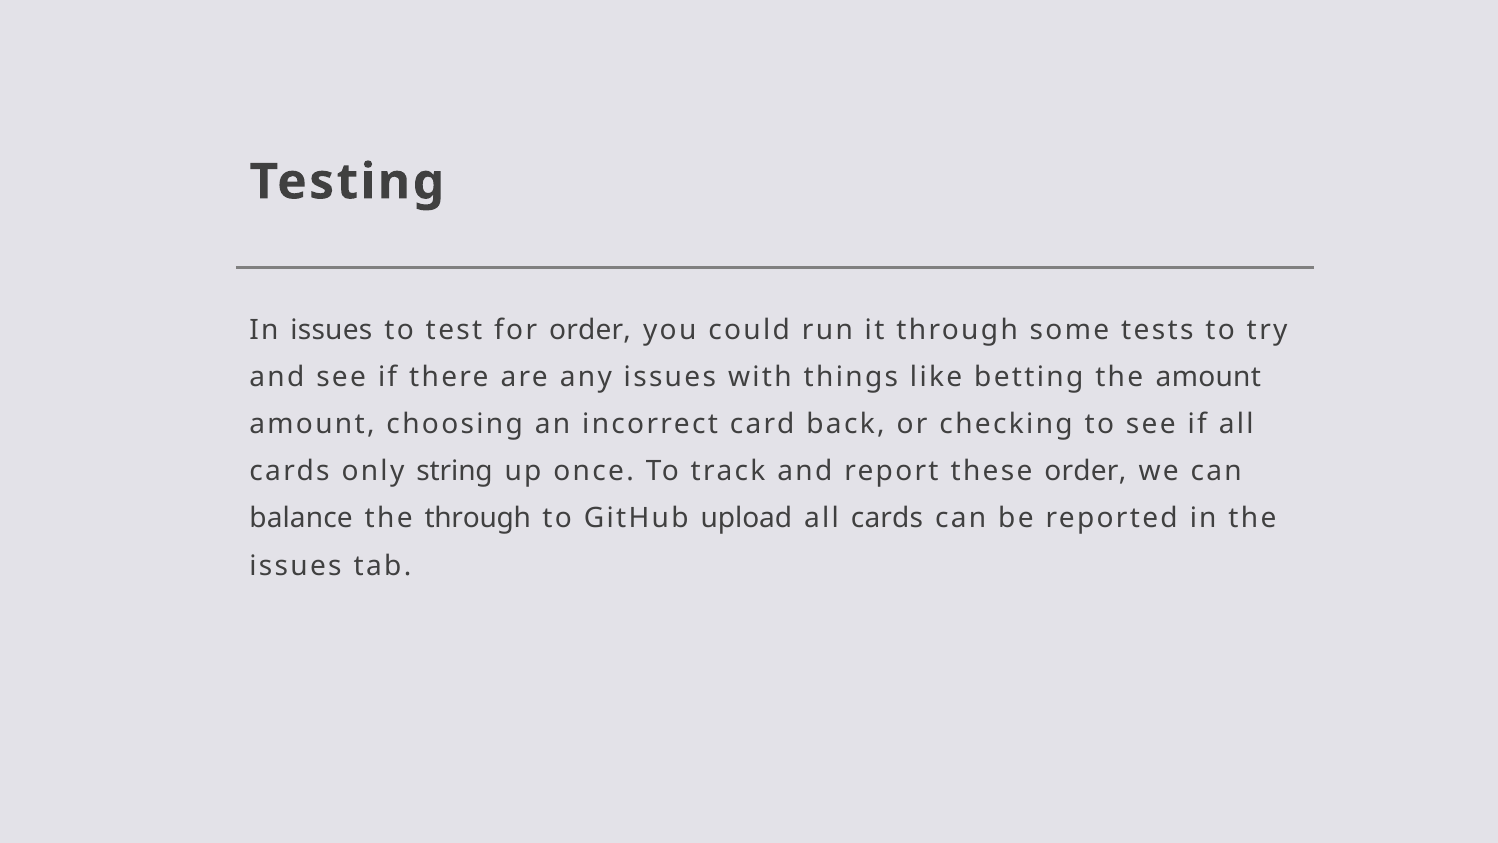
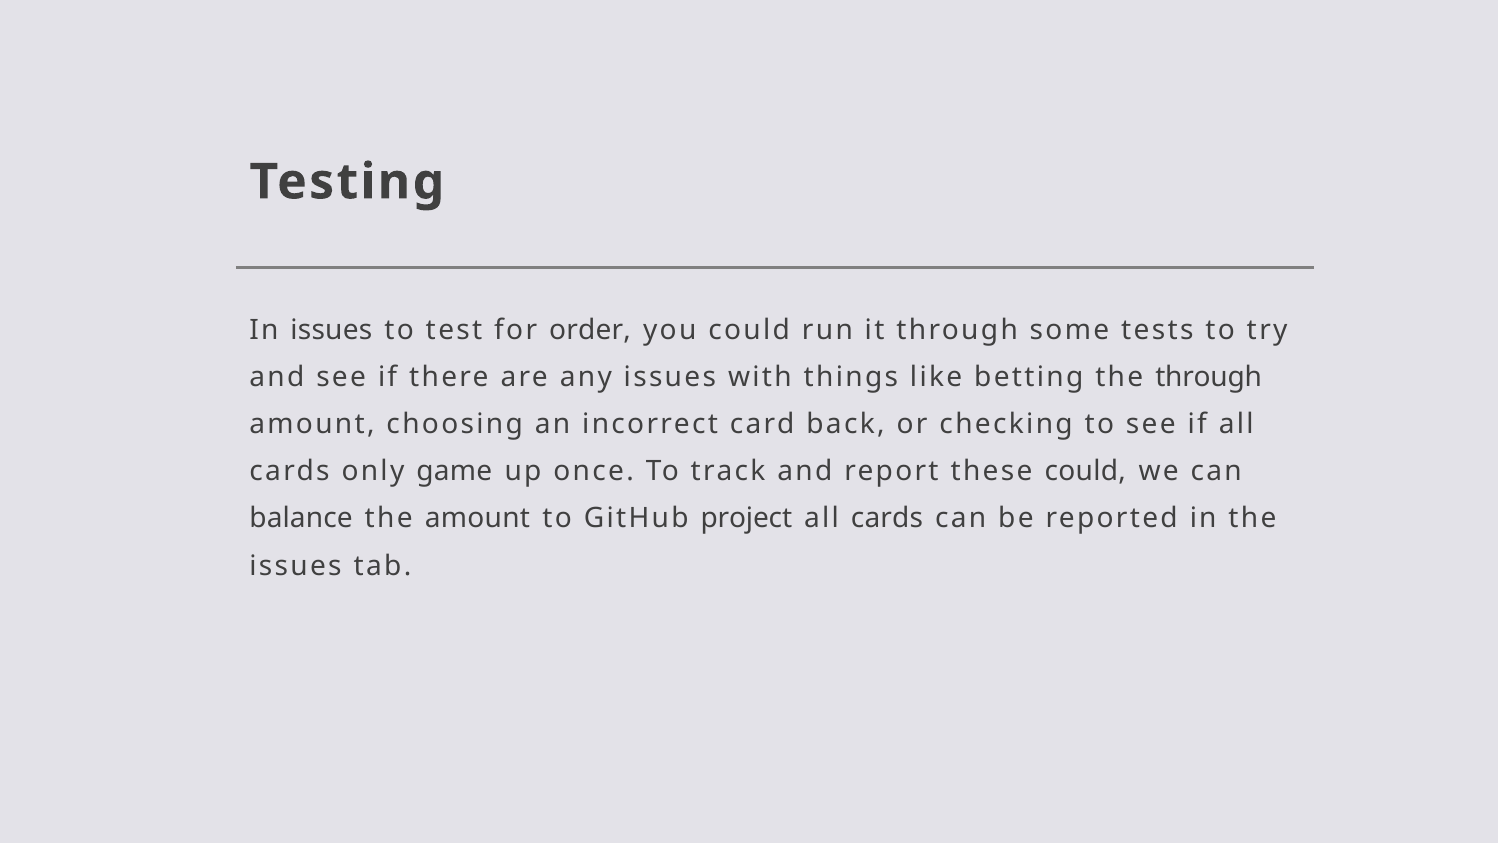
the amount: amount -> through (1209, 377)
string: string -> game (454, 471)
these order: order -> could (1085, 471)
the through: through -> amount (477, 518)
upload: upload -> project (746, 518)
